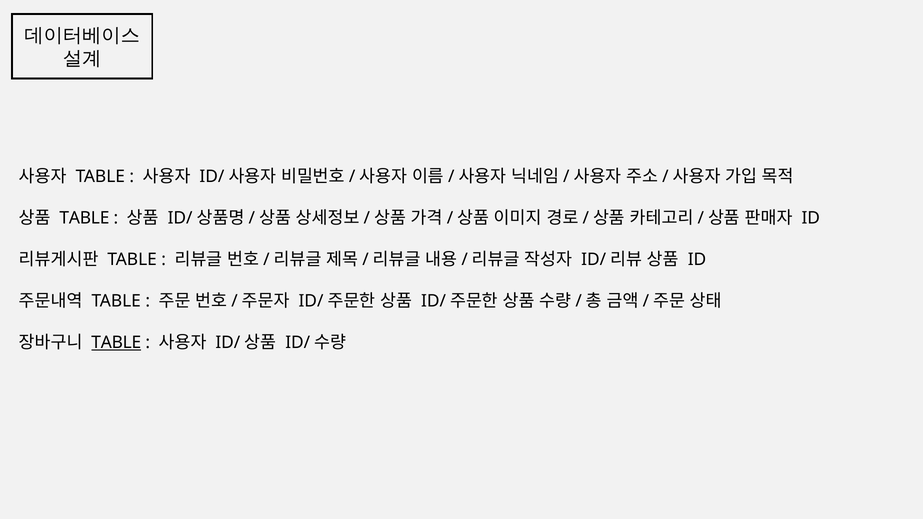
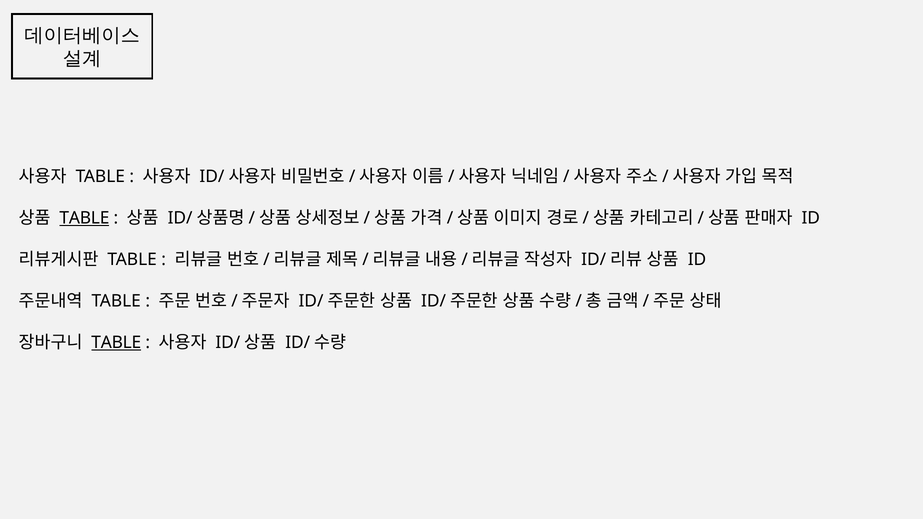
TABLE underline: none -> present (84, 218)
